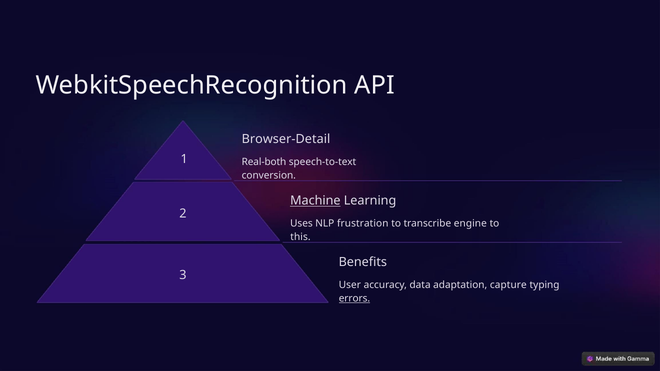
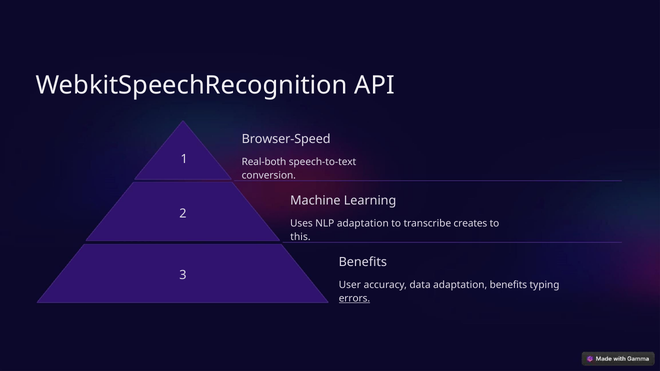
Browser-Detail: Browser-Detail -> Browser-Speed (286, 139)
Machine underline: present -> none (315, 201)
NLP frustration: frustration -> adaptation (363, 224)
engine: engine -> creates (470, 224)
adaptation capture: capture -> benefits (508, 285)
